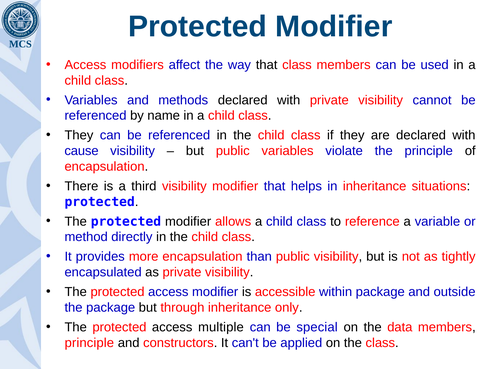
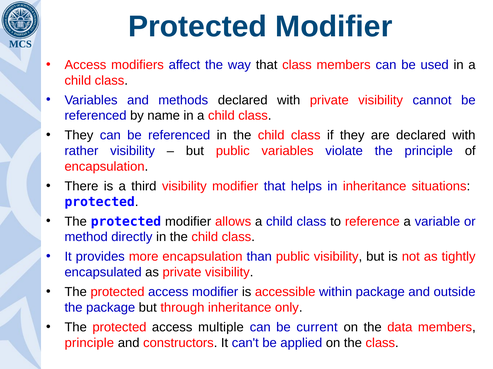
cause: cause -> rather (81, 151)
special: special -> current (317, 328)
